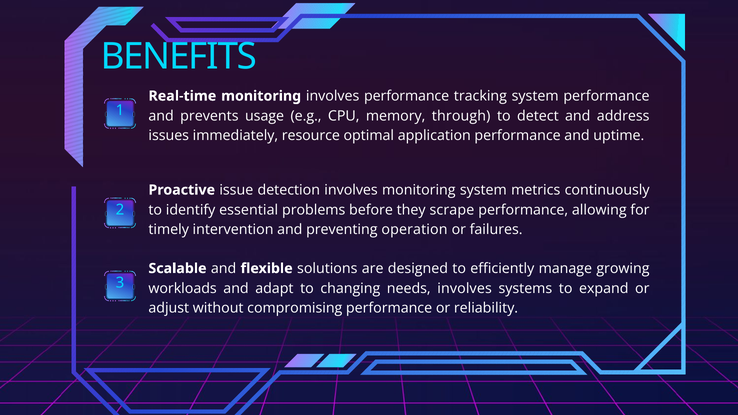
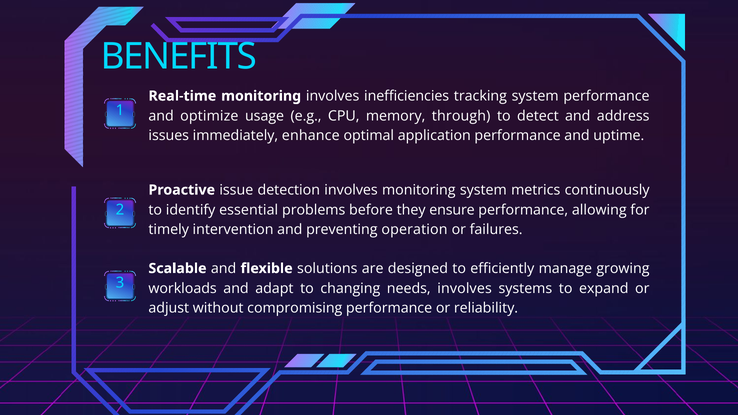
involves performance: performance -> inefficiencies (407, 96)
prevents: prevents -> optimize (209, 116)
resource: resource -> enhance (311, 136)
scrape: scrape -> ensure (452, 210)
